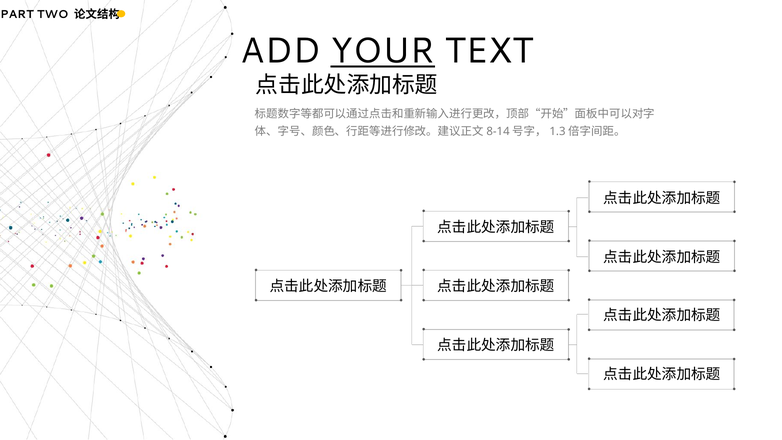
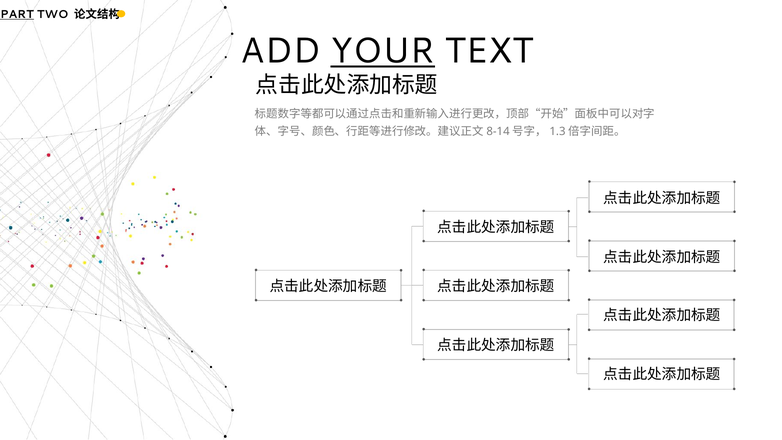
PART underline: none -> present (17, 14)
